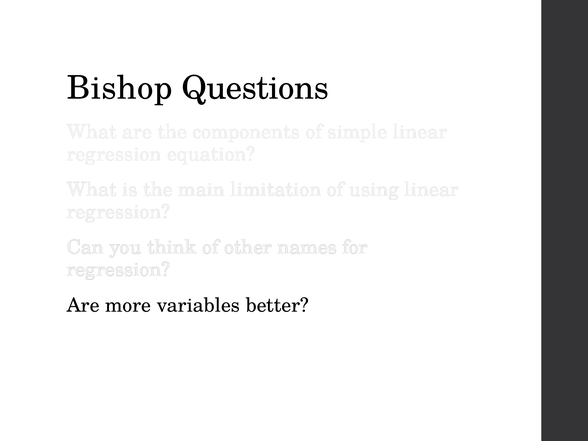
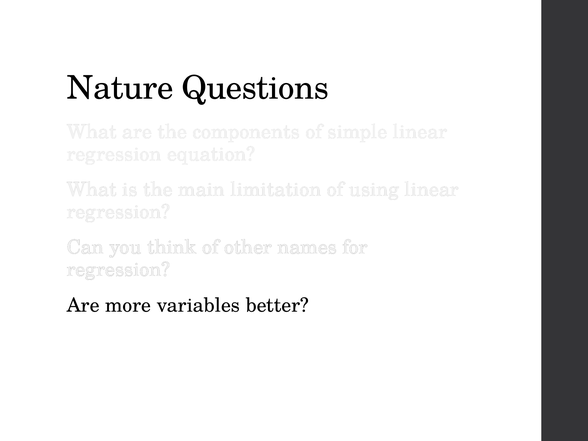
Bishop: Bishop -> Nature (120, 88)
